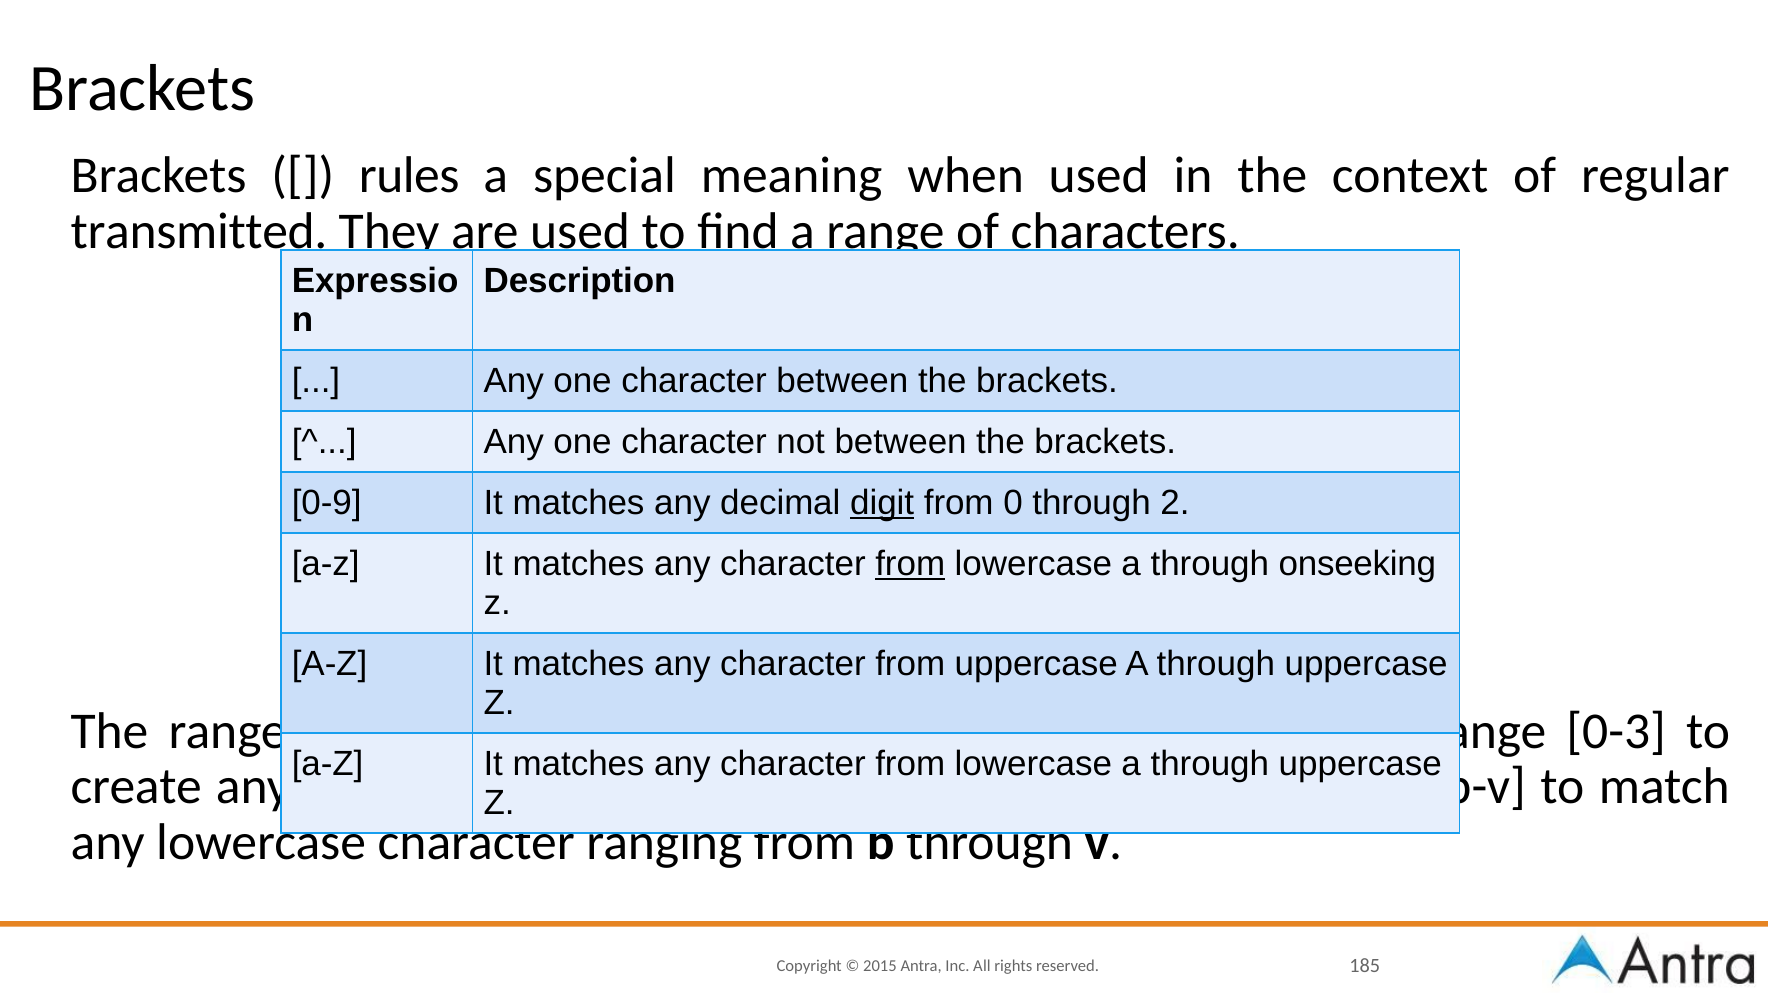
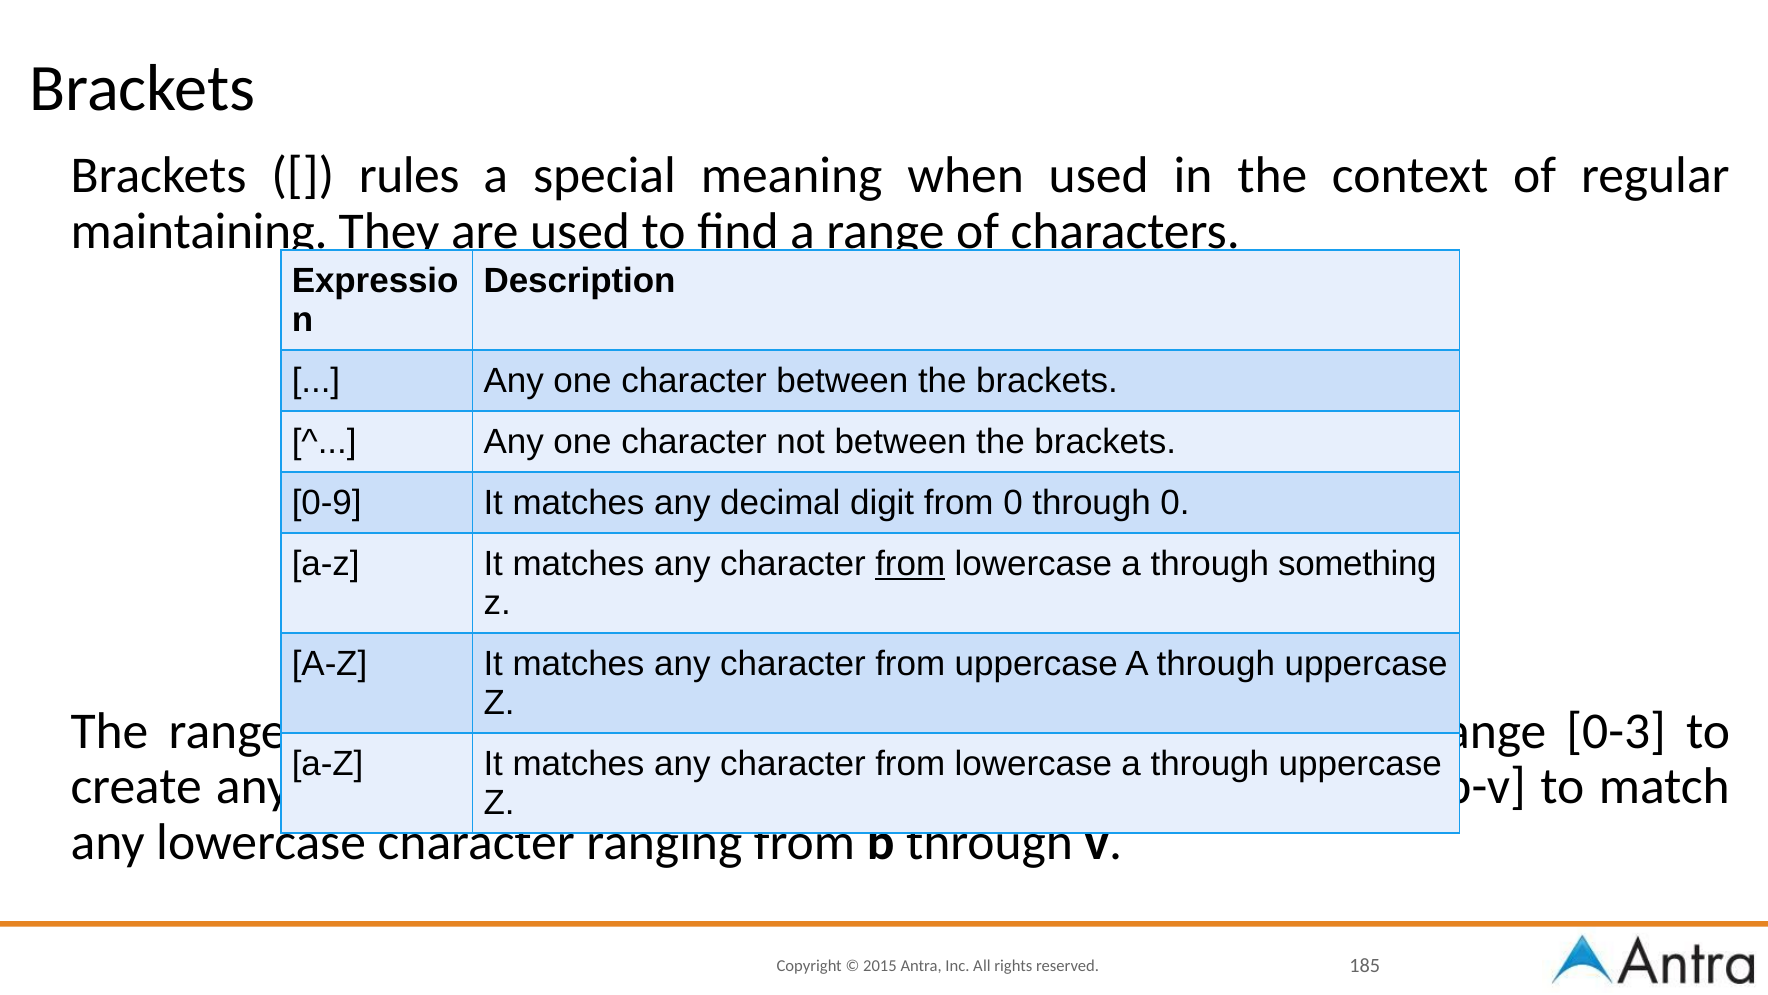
transmitted: transmitted -> maintaining (199, 231)
digit underline: present -> none (882, 503)
through 2: 2 -> 0 (1175, 503)
onseeking: onseeking -> something (1357, 564)
